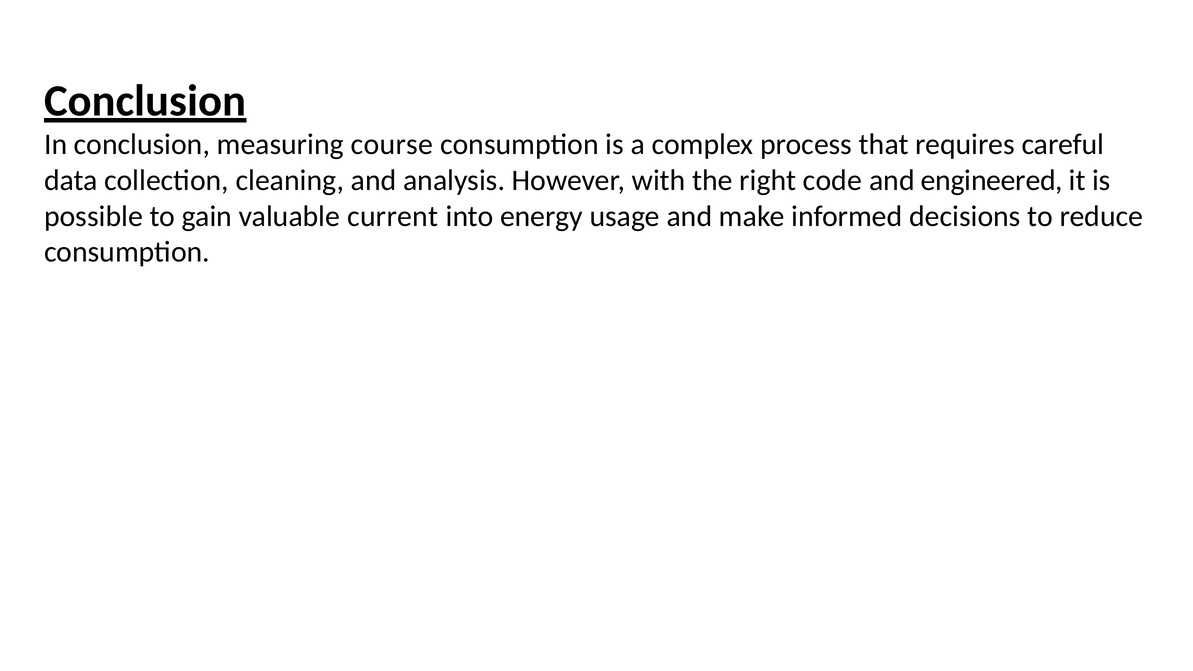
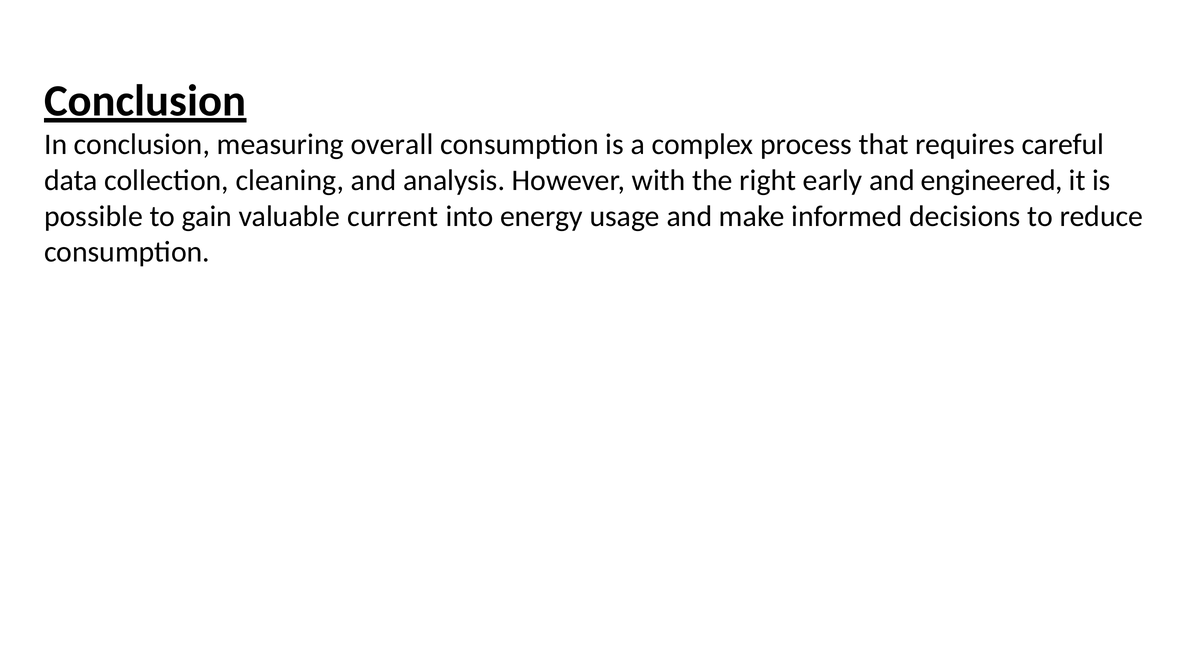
course: course -> overall (392, 145)
code: code -> early (833, 180)
